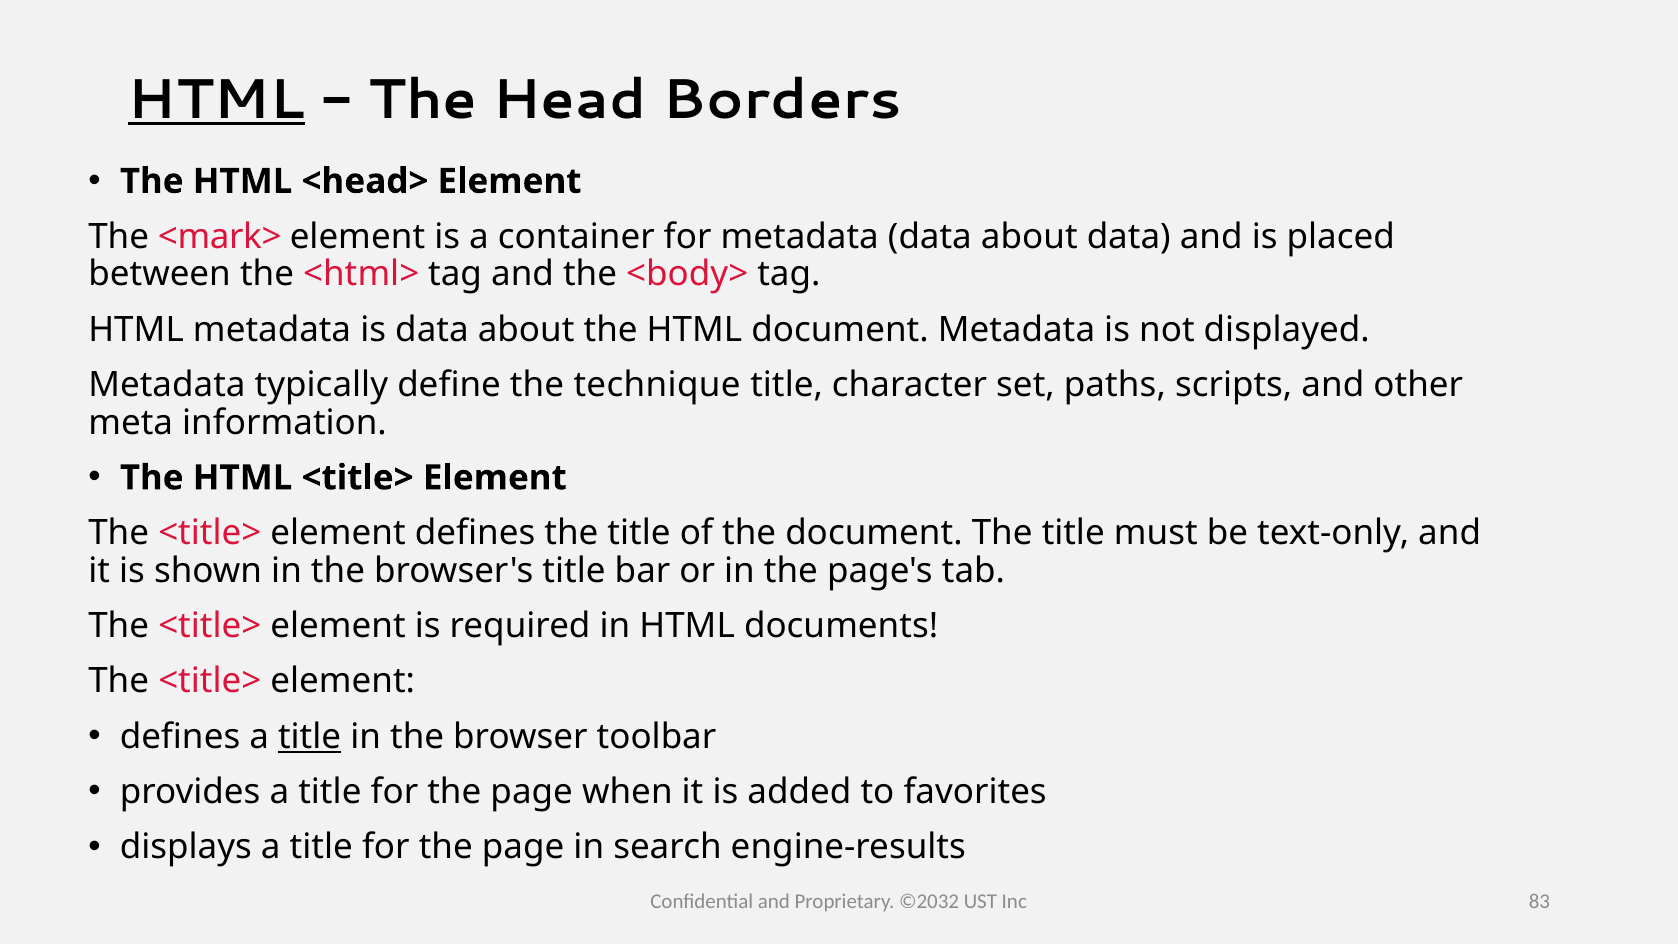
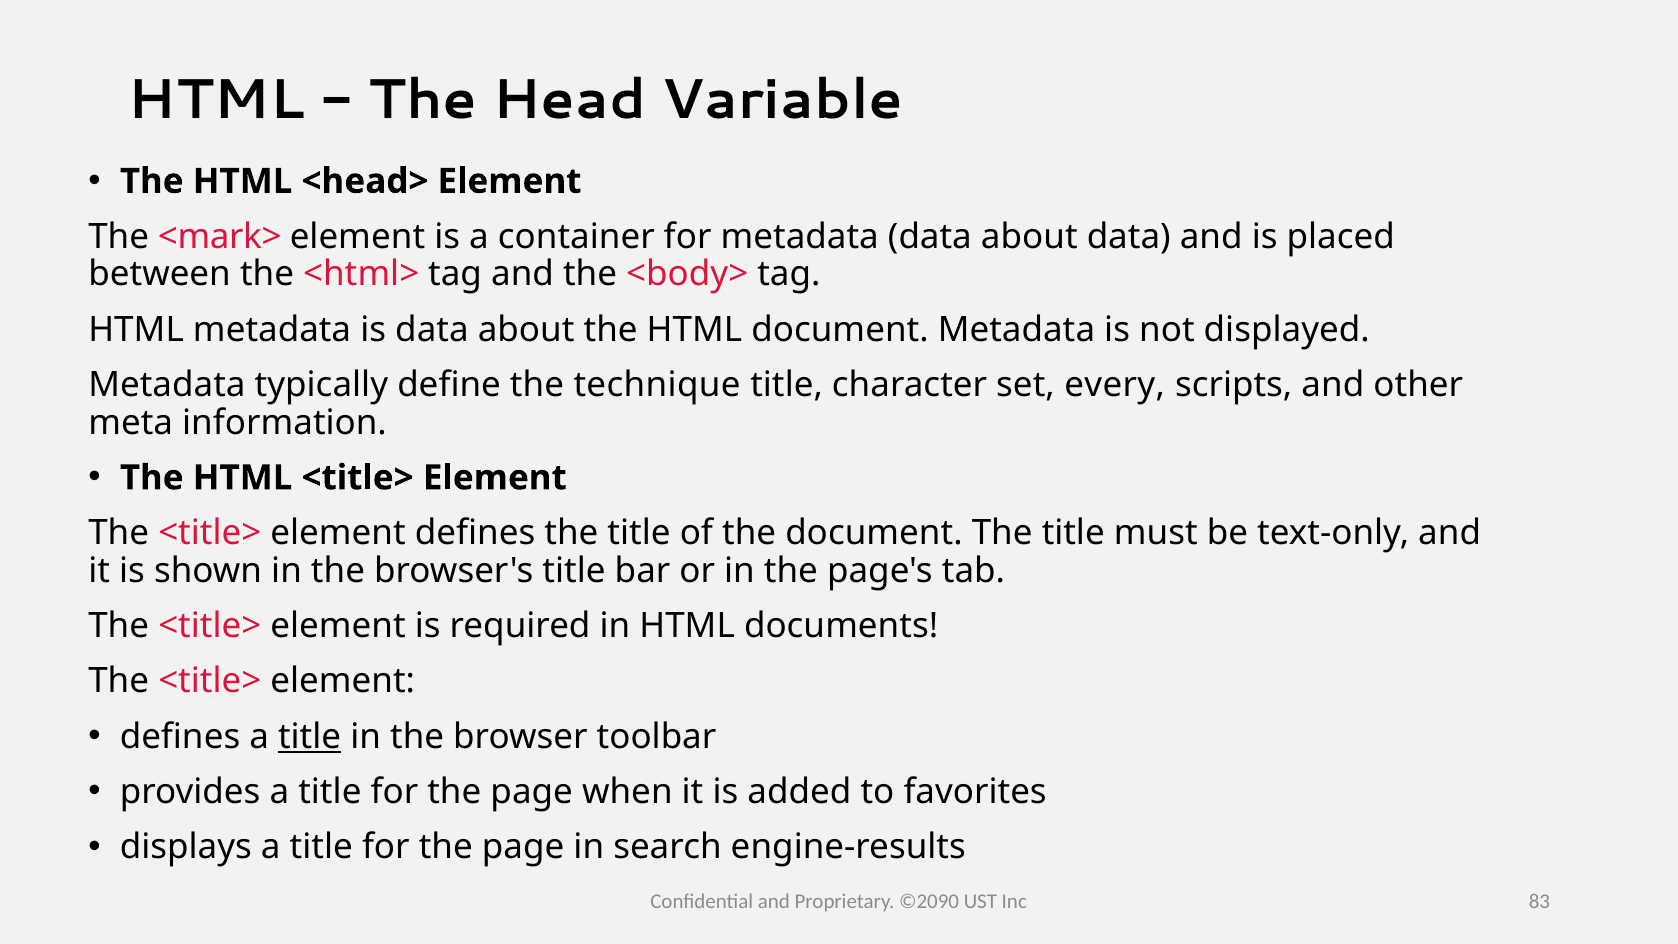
HTML underline: present -> none (216, 100)
Borders: Borders -> Variable (782, 100)
paths: paths -> every (1115, 385)
©2032: ©2032 -> ©2090 (929, 901)
